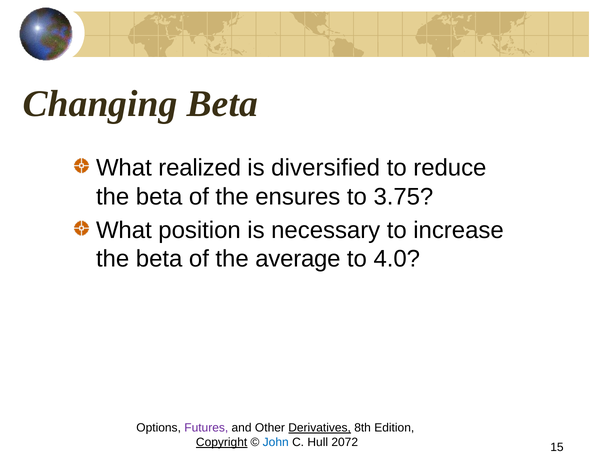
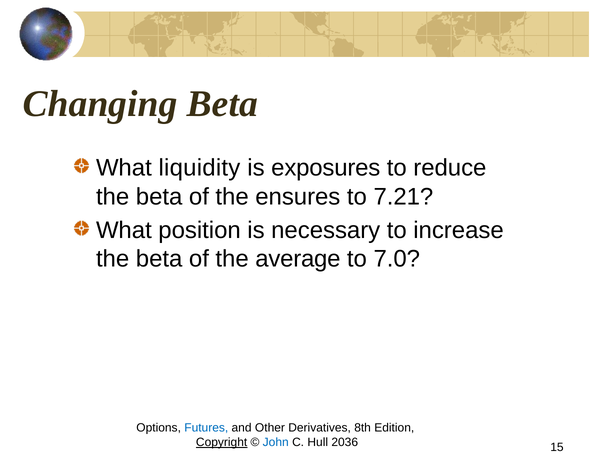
realized: realized -> liquidity (199, 168)
diversified: diversified -> exposures (326, 168)
3.75: 3.75 -> 7.21 (403, 197)
4.0: 4.0 -> 7.0 (397, 259)
Futures colour: purple -> blue (206, 428)
Derivatives underline: present -> none (320, 428)
2072: 2072 -> 2036 (345, 442)
